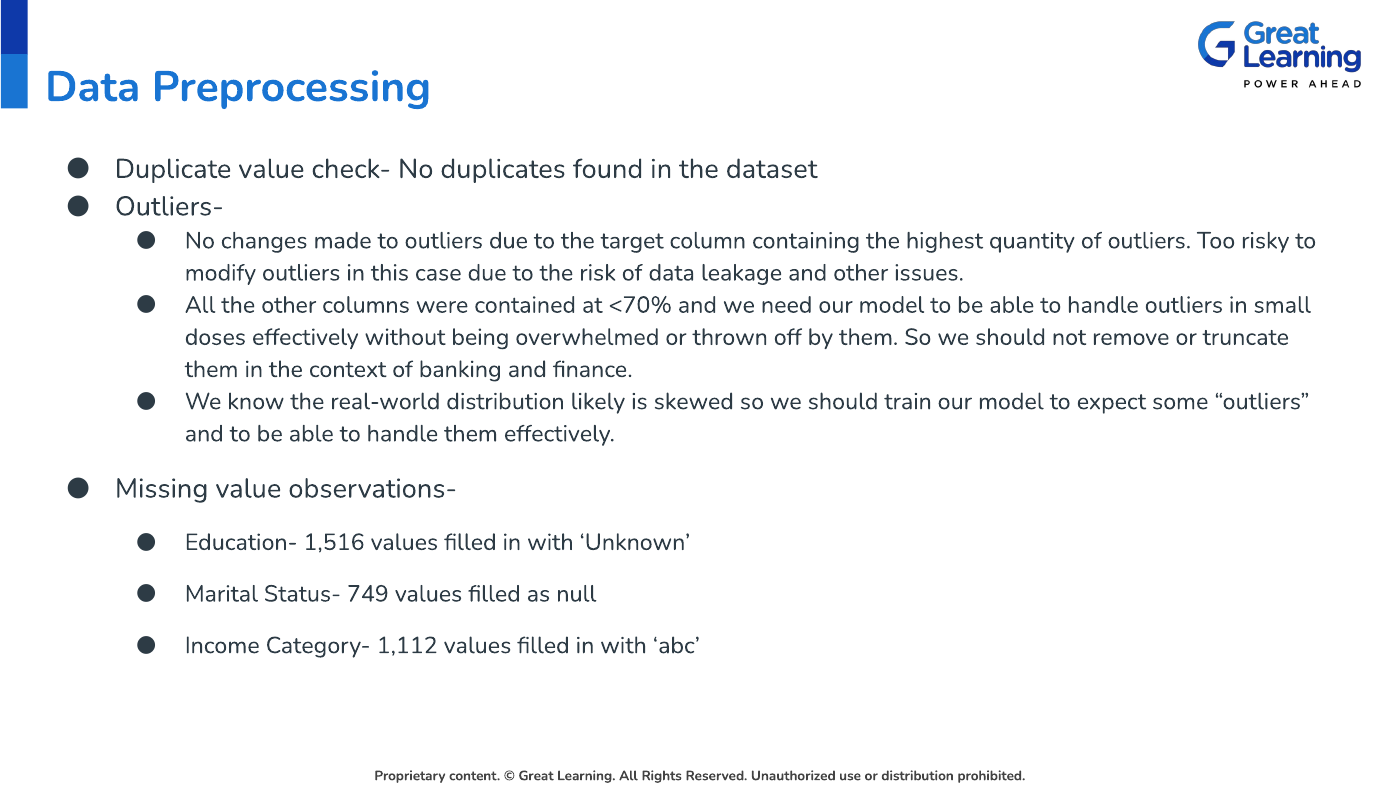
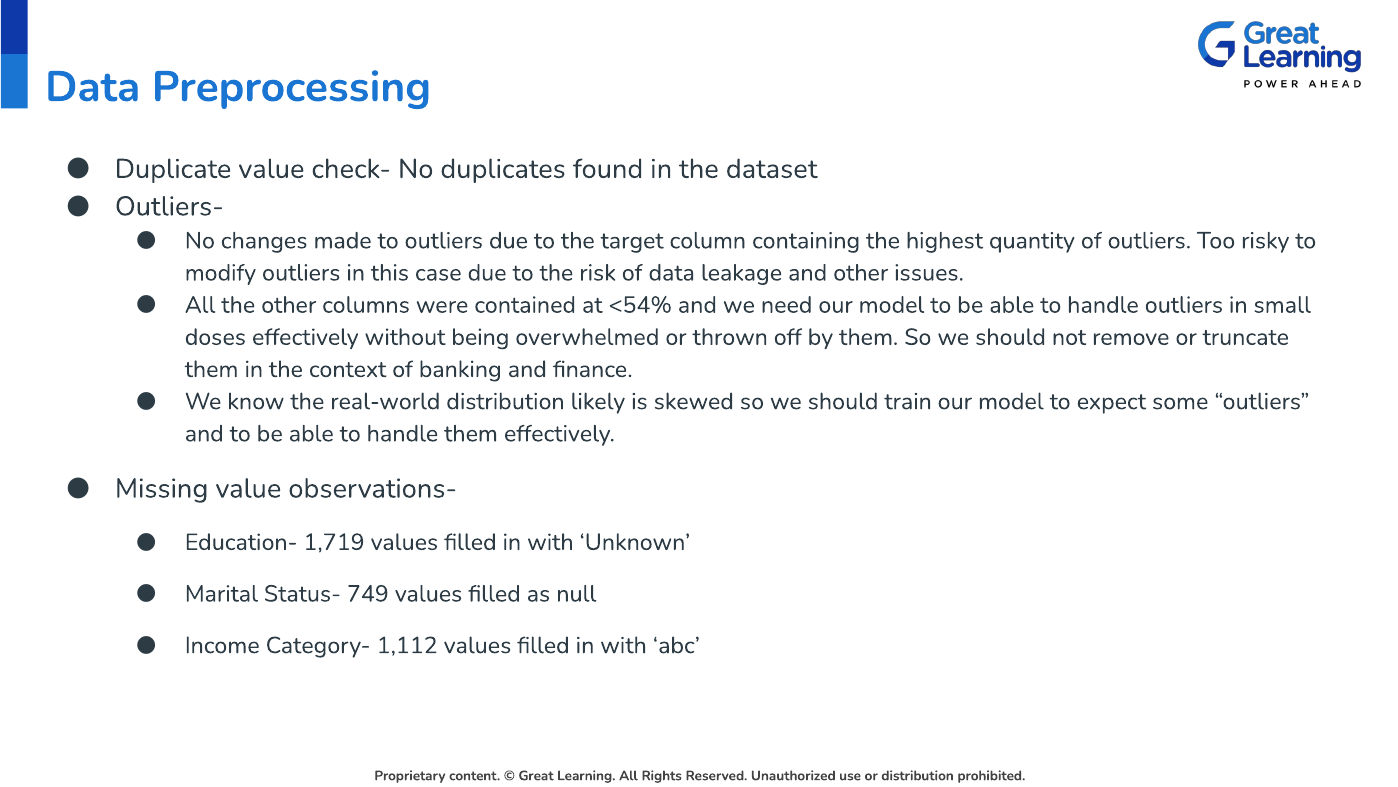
<70%: <70% -> <54% (640, 305)
1,516: 1,516 -> 1,719 (334, 542)
